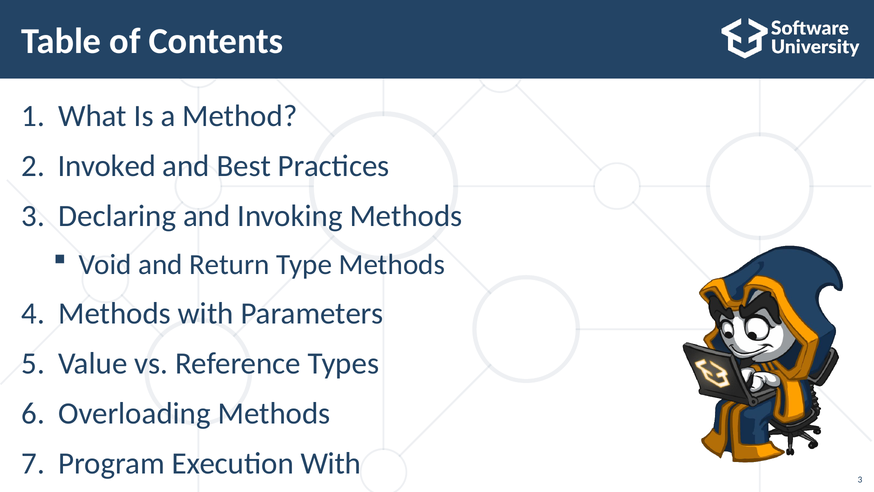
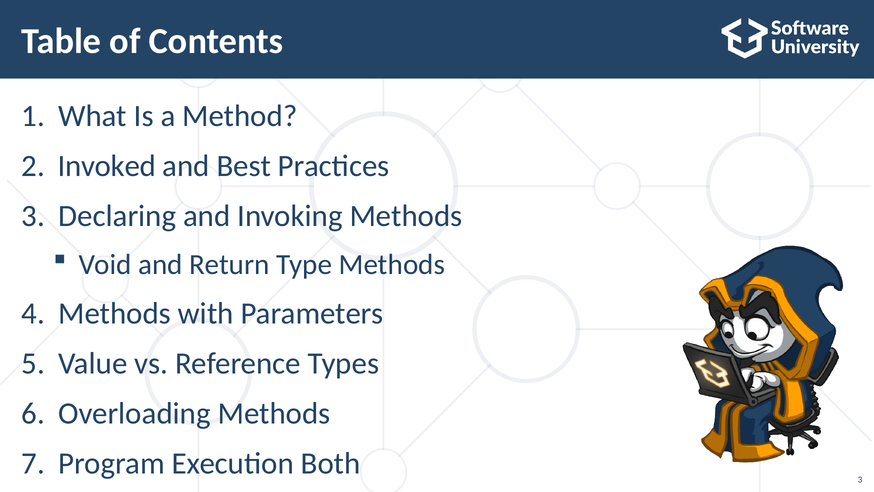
Execution With: With -> Both (331, 463)
